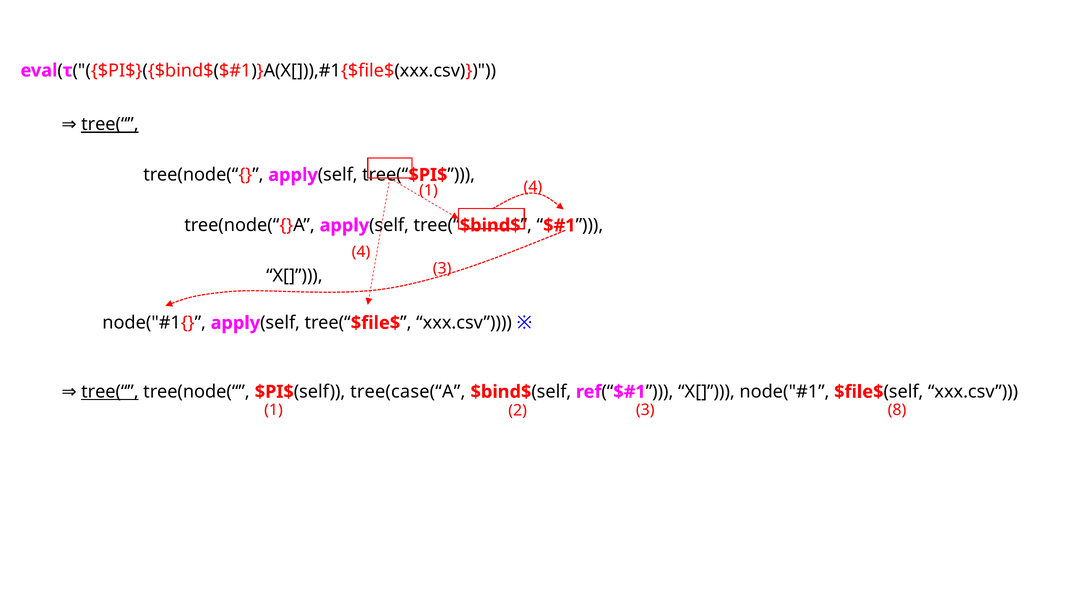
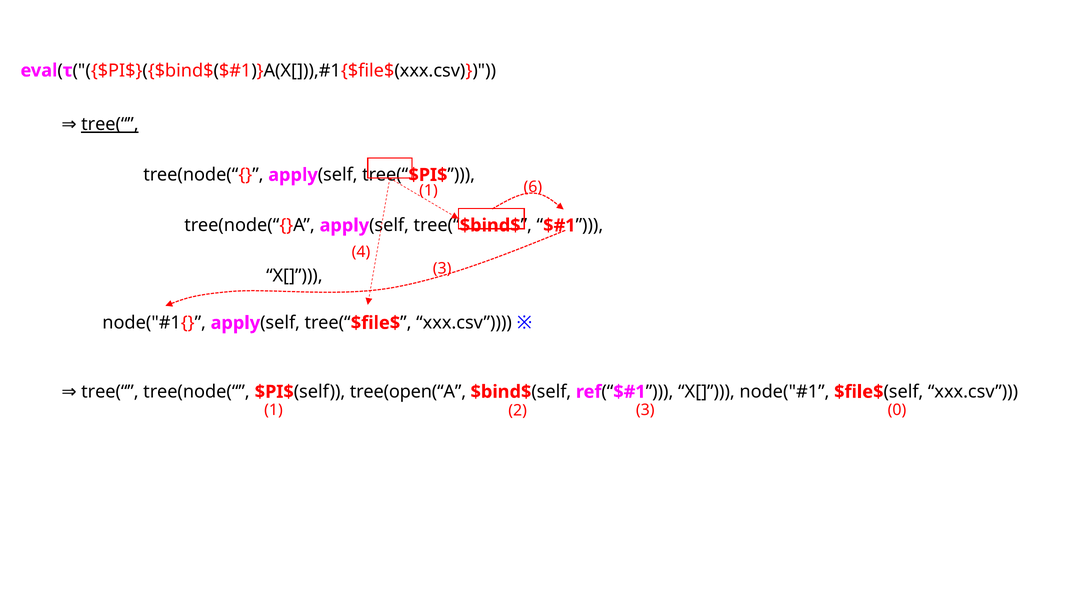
1 4: 4 -> 6 (533, 187)
tree(“ underline: present -> none (110, 392)
tree(case(“A: tree(case(“A -> tree(open(“A (408, 392)
8: 8 -> 0 (897, 410)
